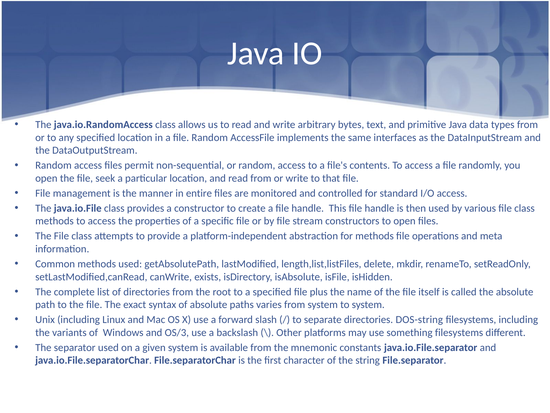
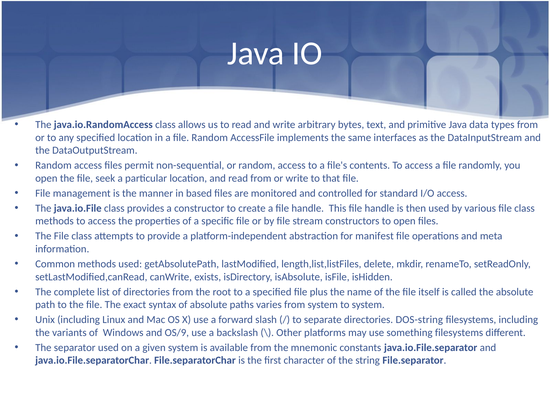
entire: entire -> based (199, 193)
for methods: methods -> manifest (375, 236)
OS/3: OS/3 -> OS/9 (177, 332)
